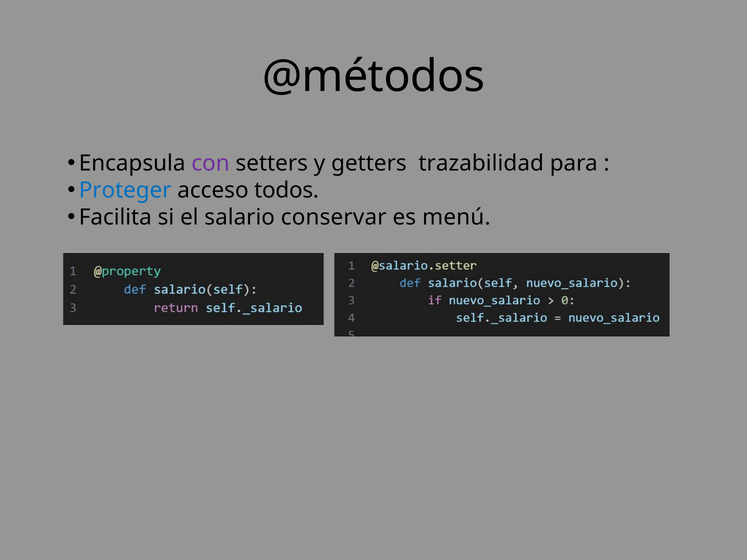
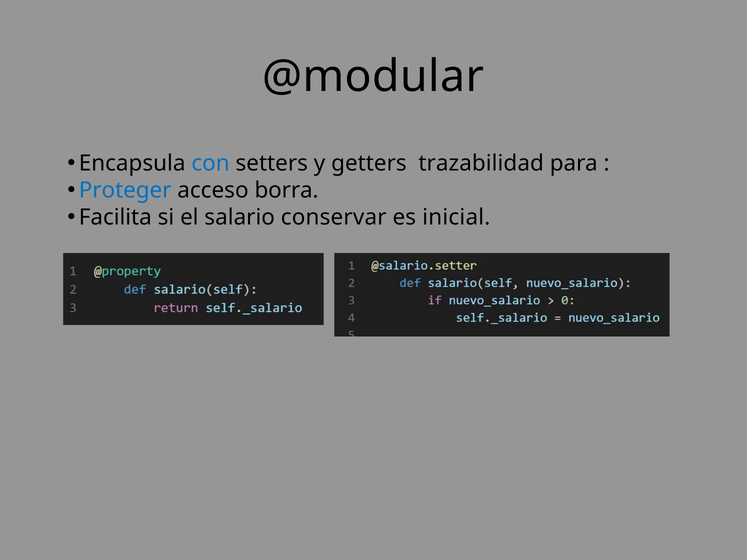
@métodos: @métodos -> @modular (373, 77)
con colour: purple -> blue (211, 163)
todos: todos -> borra (287, 190)
menú: menú -> inicial (456, 217)
